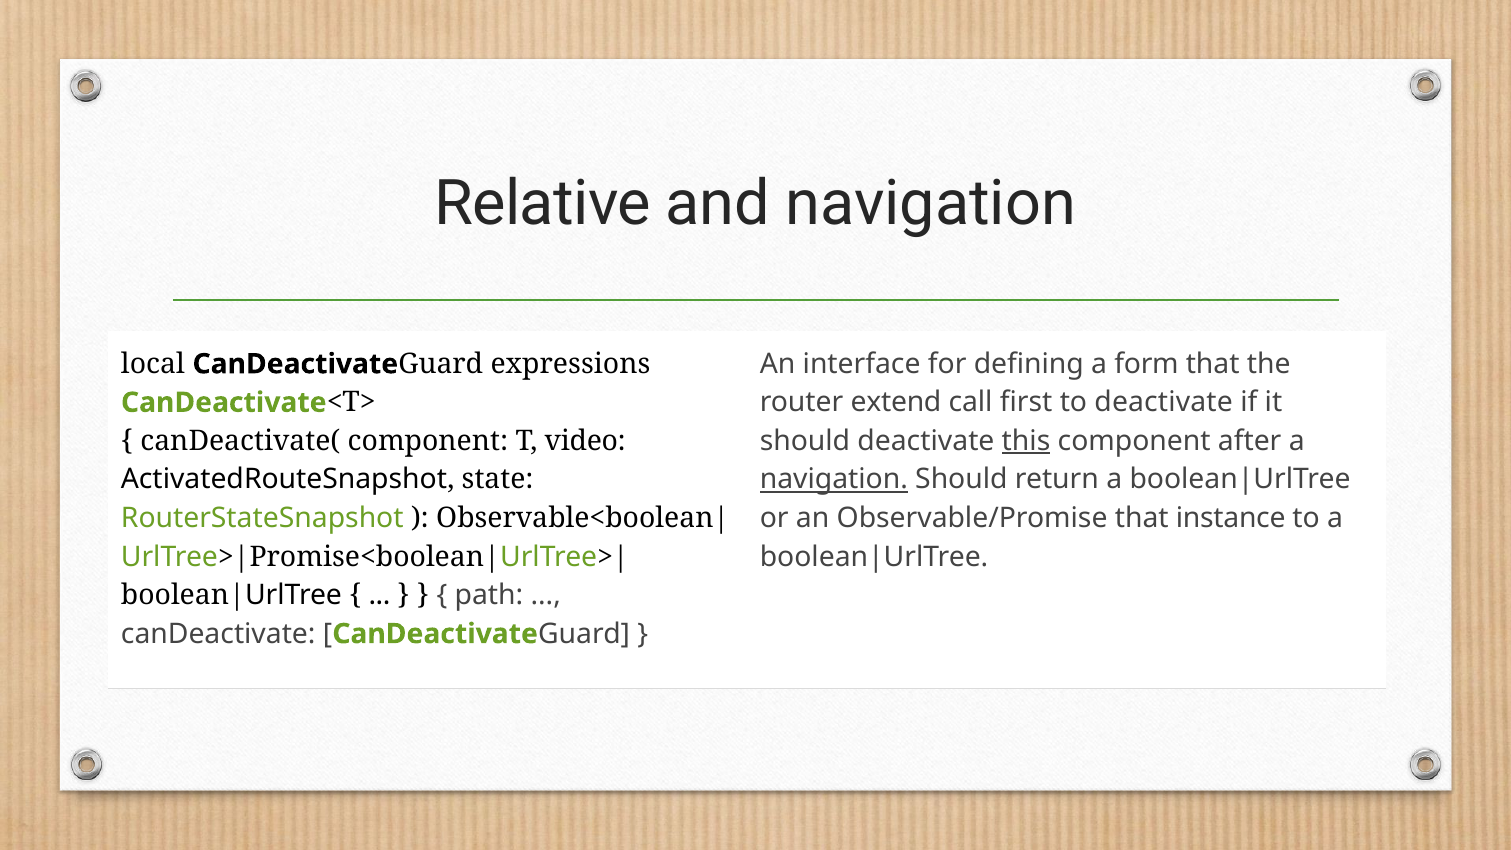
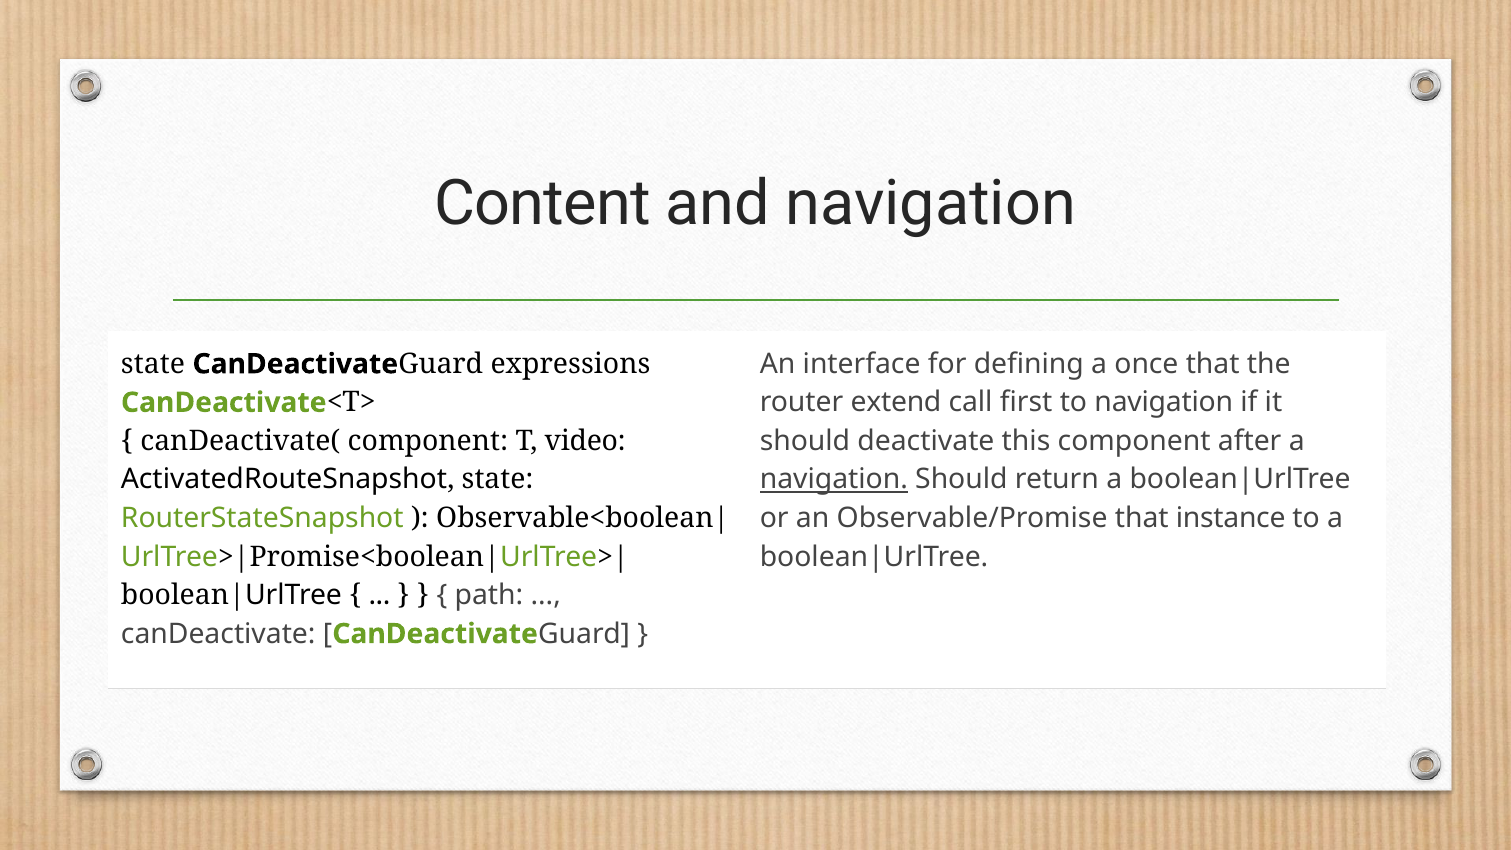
Relative: Relative -> Content (543, 203)
local: local -> state (153, 364)
form: form -> once (1146, 364)
to deactivate: deactivate -> navigation (1164, 402)
this underline: present -> none (1026, 441)
